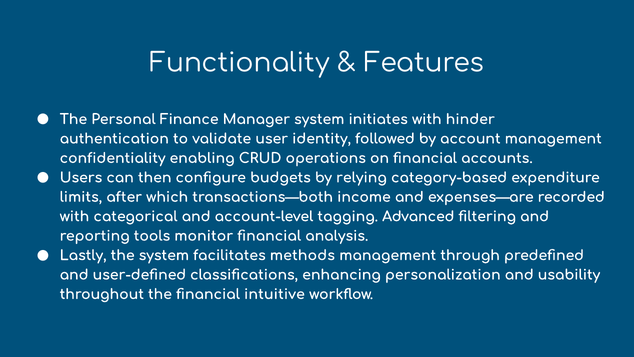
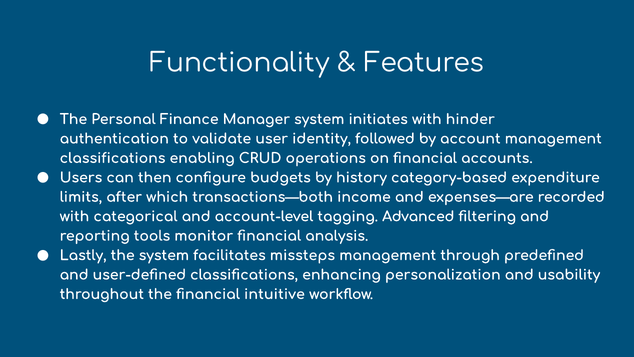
confidentiality: confidentiality -> classifications (113, 158)
relying: relying -> history (361, 178)
methods: methods -> missteps (302, 255)
